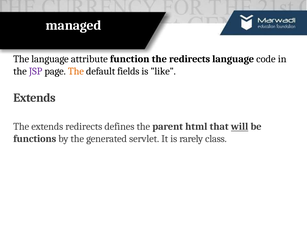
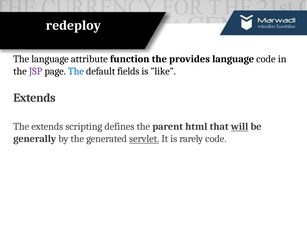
managed: managed -> redeploy (73, 25)
the redirects: redirects -> provides (190, 59)
The colour: orange -> blue (76, 71)
extends redirects: redirects -> scripting (84, 127)
functions: functions -> generally (35, 139)
servlet underline: none -> present (144, 139)
rarely class: class -> code (216, 139)
